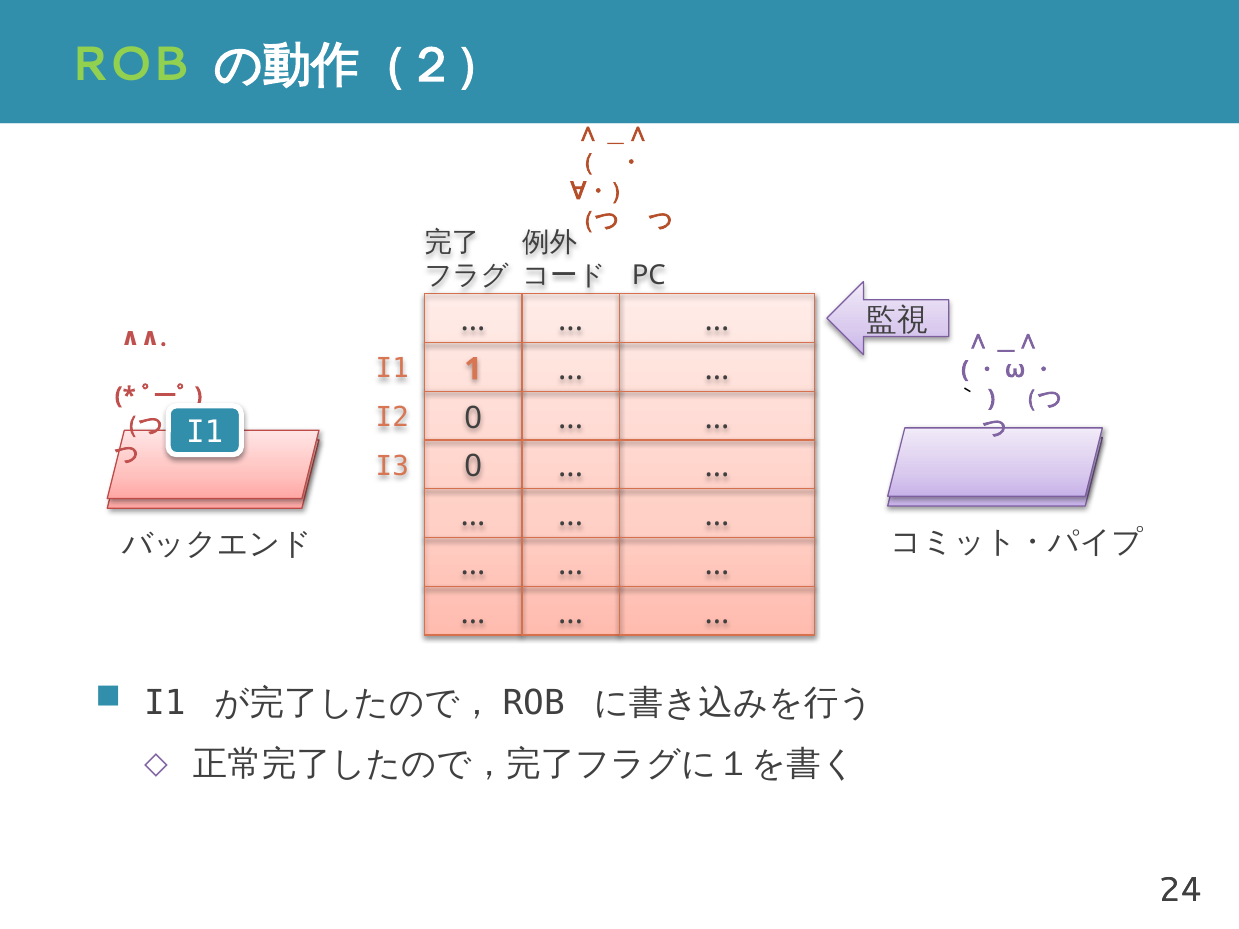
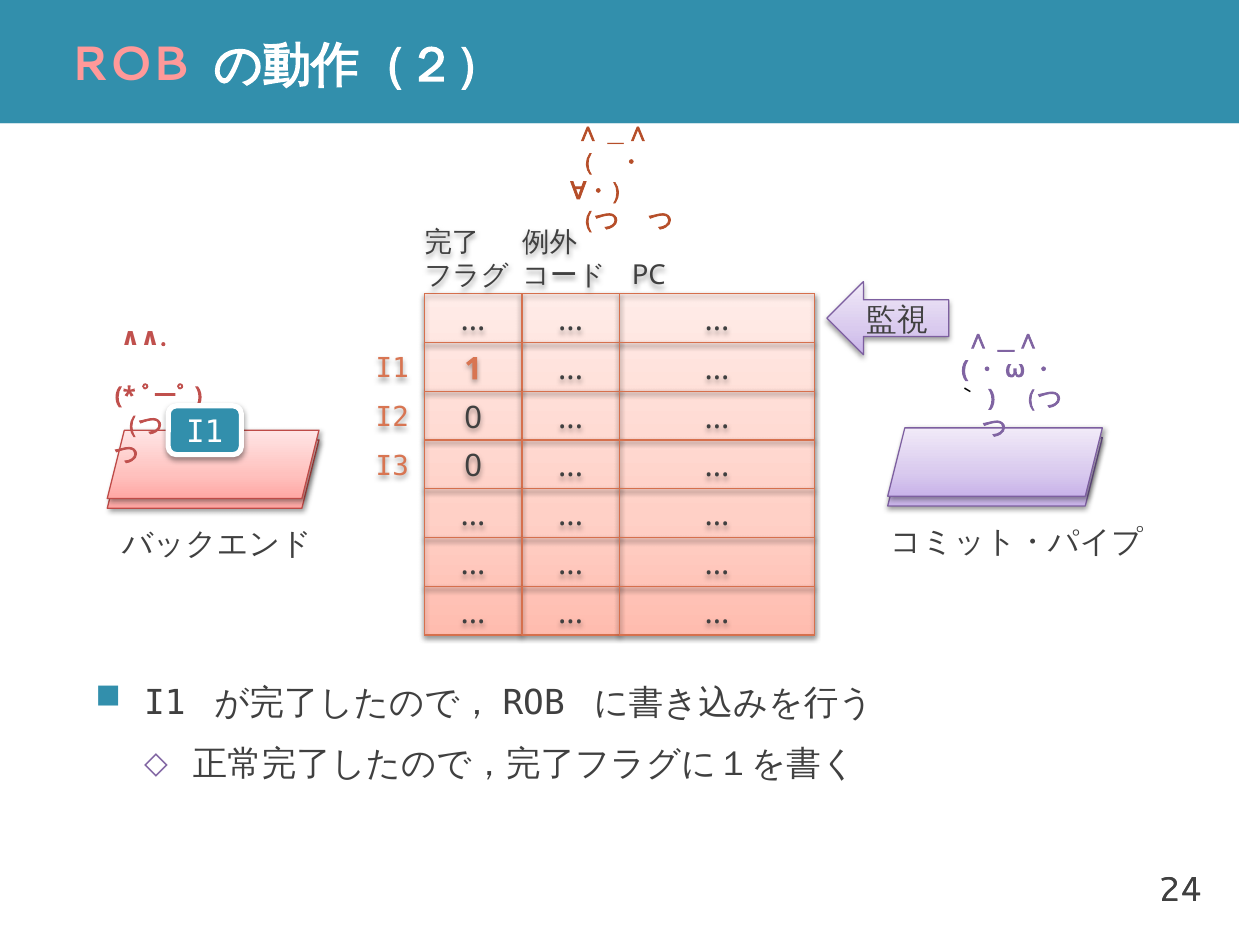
ROB colour: light green -> pink (130, 65)
